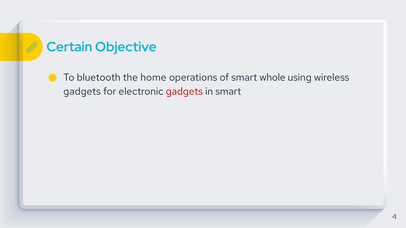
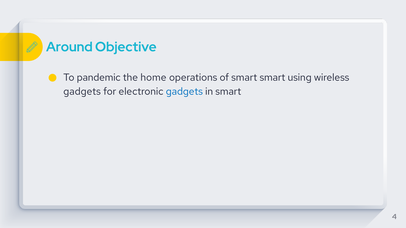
Certain: Certain -> Around (69, 47)
bluetooth: bluetooth -> pandemic (99, 78)
smart whole: whole -> smart (272, 78)
gadgets colour: red -> blue (184, 92)
